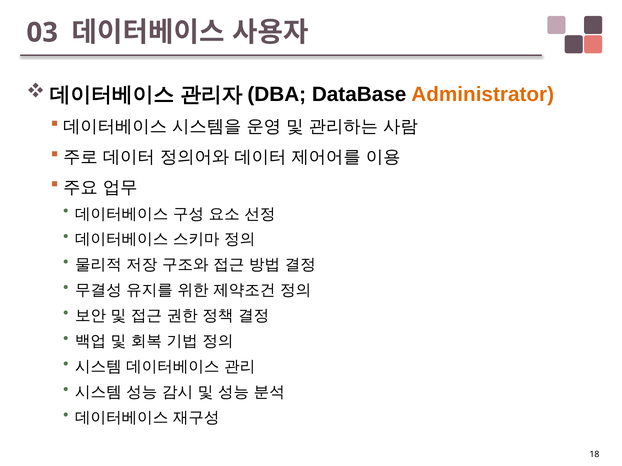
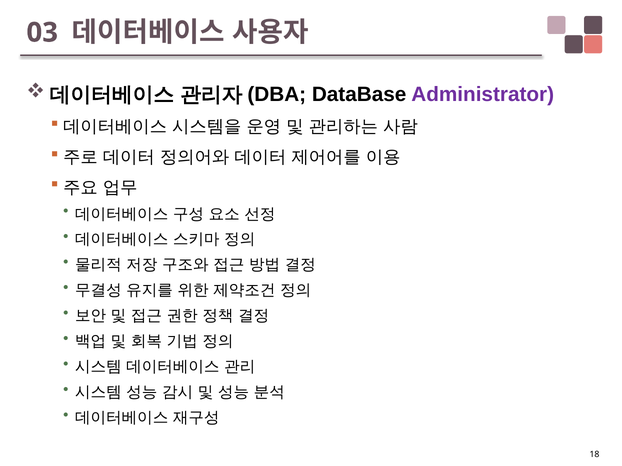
Administrator colour: orange -> purple (483, 95)
